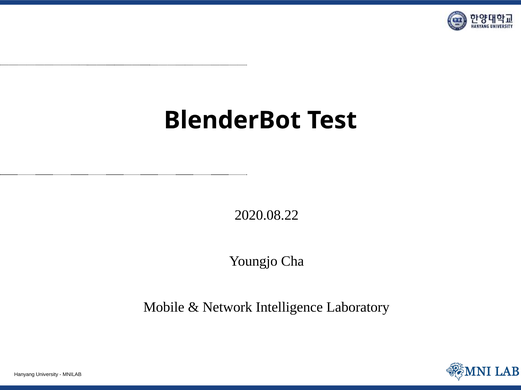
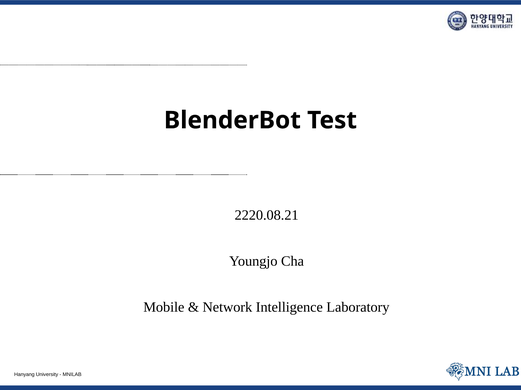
2020.08.22: 2020.08.22 -> 2220.08.21 (267, 216)
